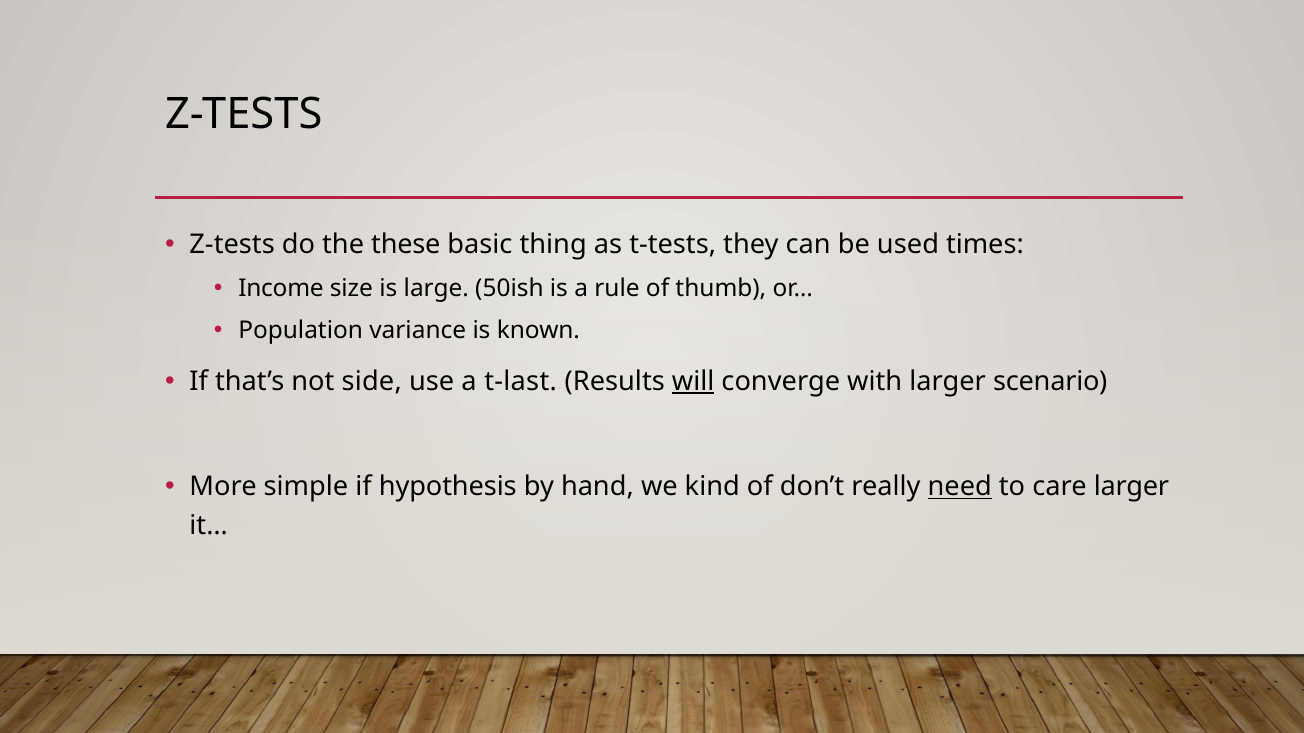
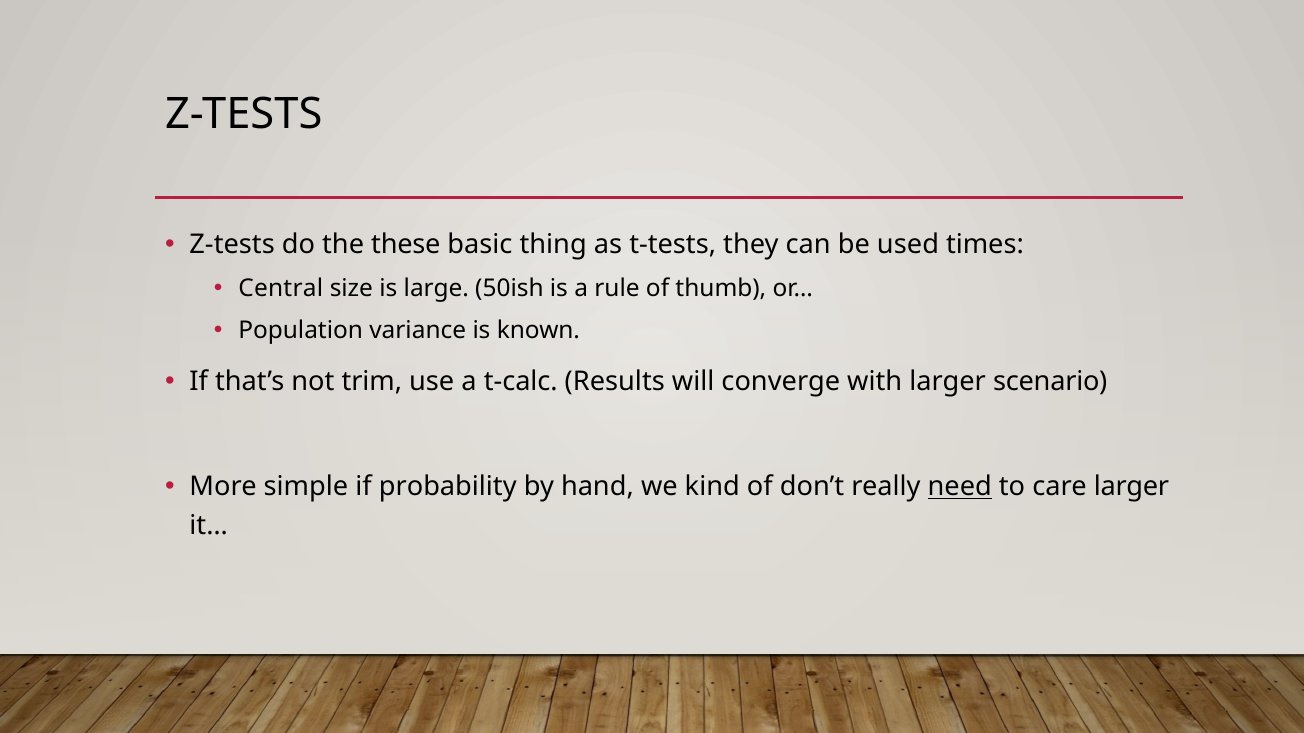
Income: Income -> Central (281, 289)
side: side -> trim (372, 382)
t-last: t-last -> t-calc (521, 382)
will underline: present -> none (693, 382)
hypothesis: hypothesis -> probability (448, 487)
